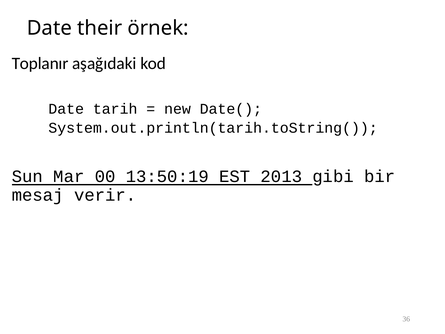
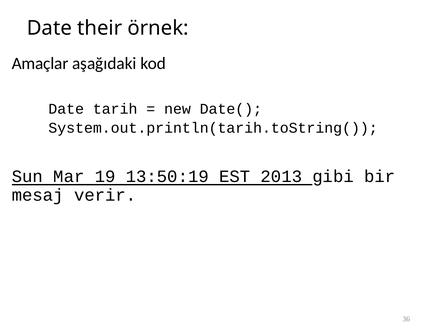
Toplanır: Toplanır -> Amaçlar (40, 63)
00: 00 -> 19 (105, 176)
